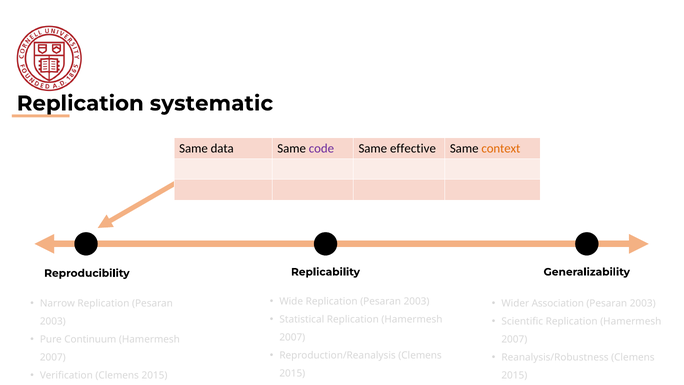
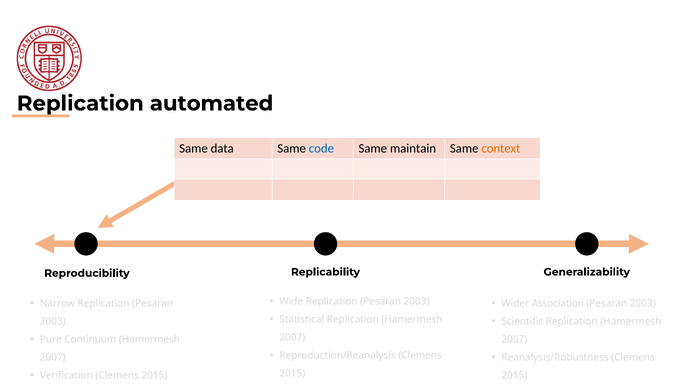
systematic: systematic -> automated (212, 103)
code colour: purple -> blue (321, 148)
effective: effective -> maintain (413, 148)
